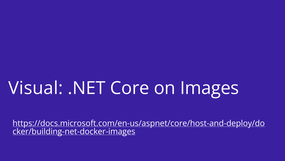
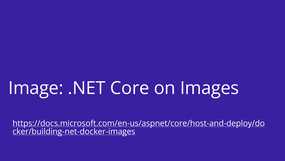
Visual: Visual -> Image (36, 88)
